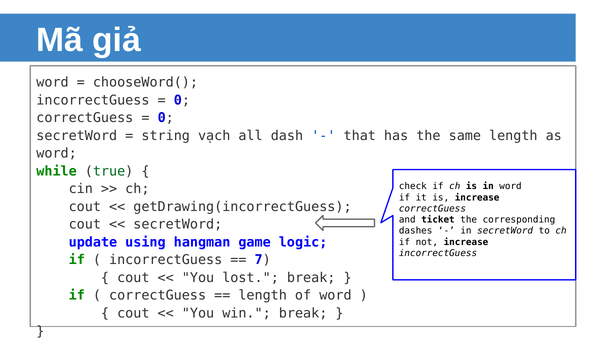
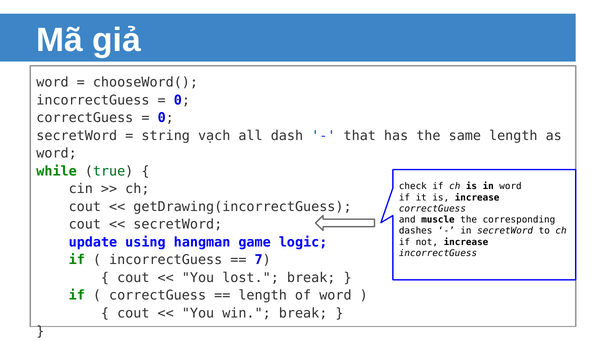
ticket: ticket -> muscle (438, 220)
